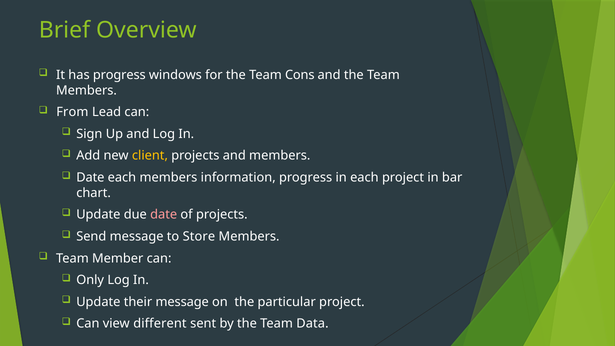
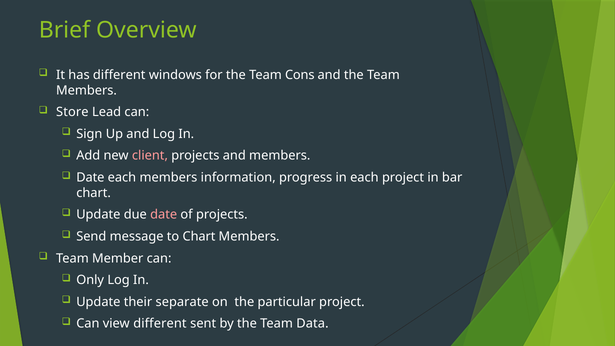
has progress: progress -> different (119, 75)
From: From -> Store (72, 112)
client colour: yellow -> pink (150, 156)
to Store: Store -> Chart (199, 236)
their message: message -> separate (182, 302)
